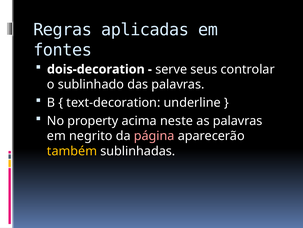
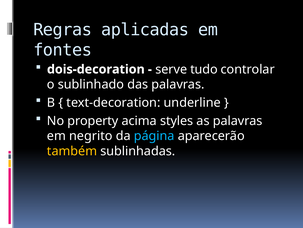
seus: seus -> tudo (204, 69)
neste: neste -> styles (177, 120)
página colour: pink -> light blue (154, 136)
